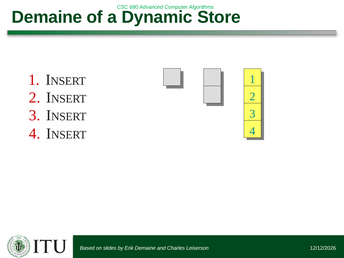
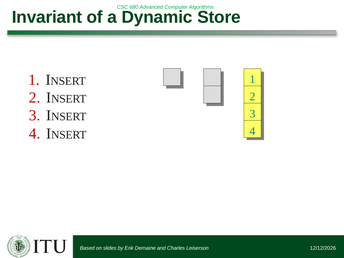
Demaine: Demaine -> Invariant (47, 17)
